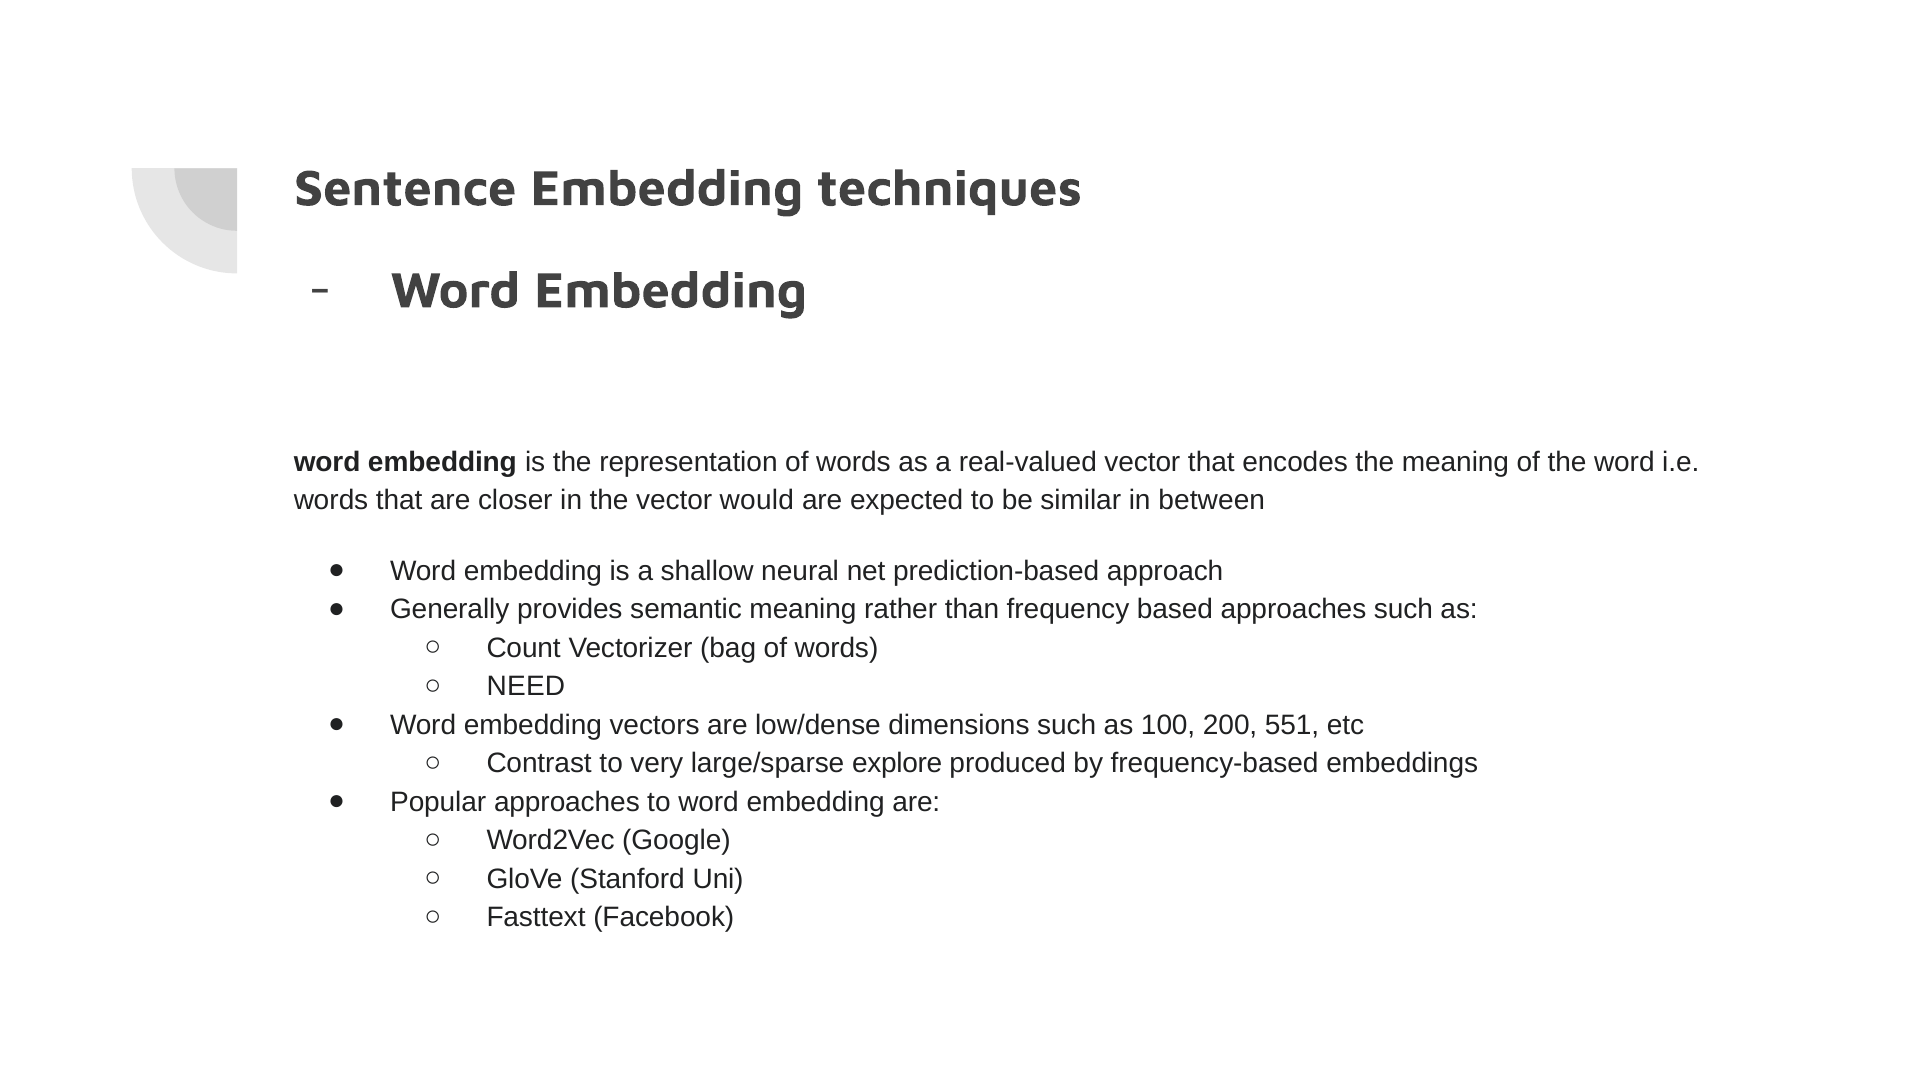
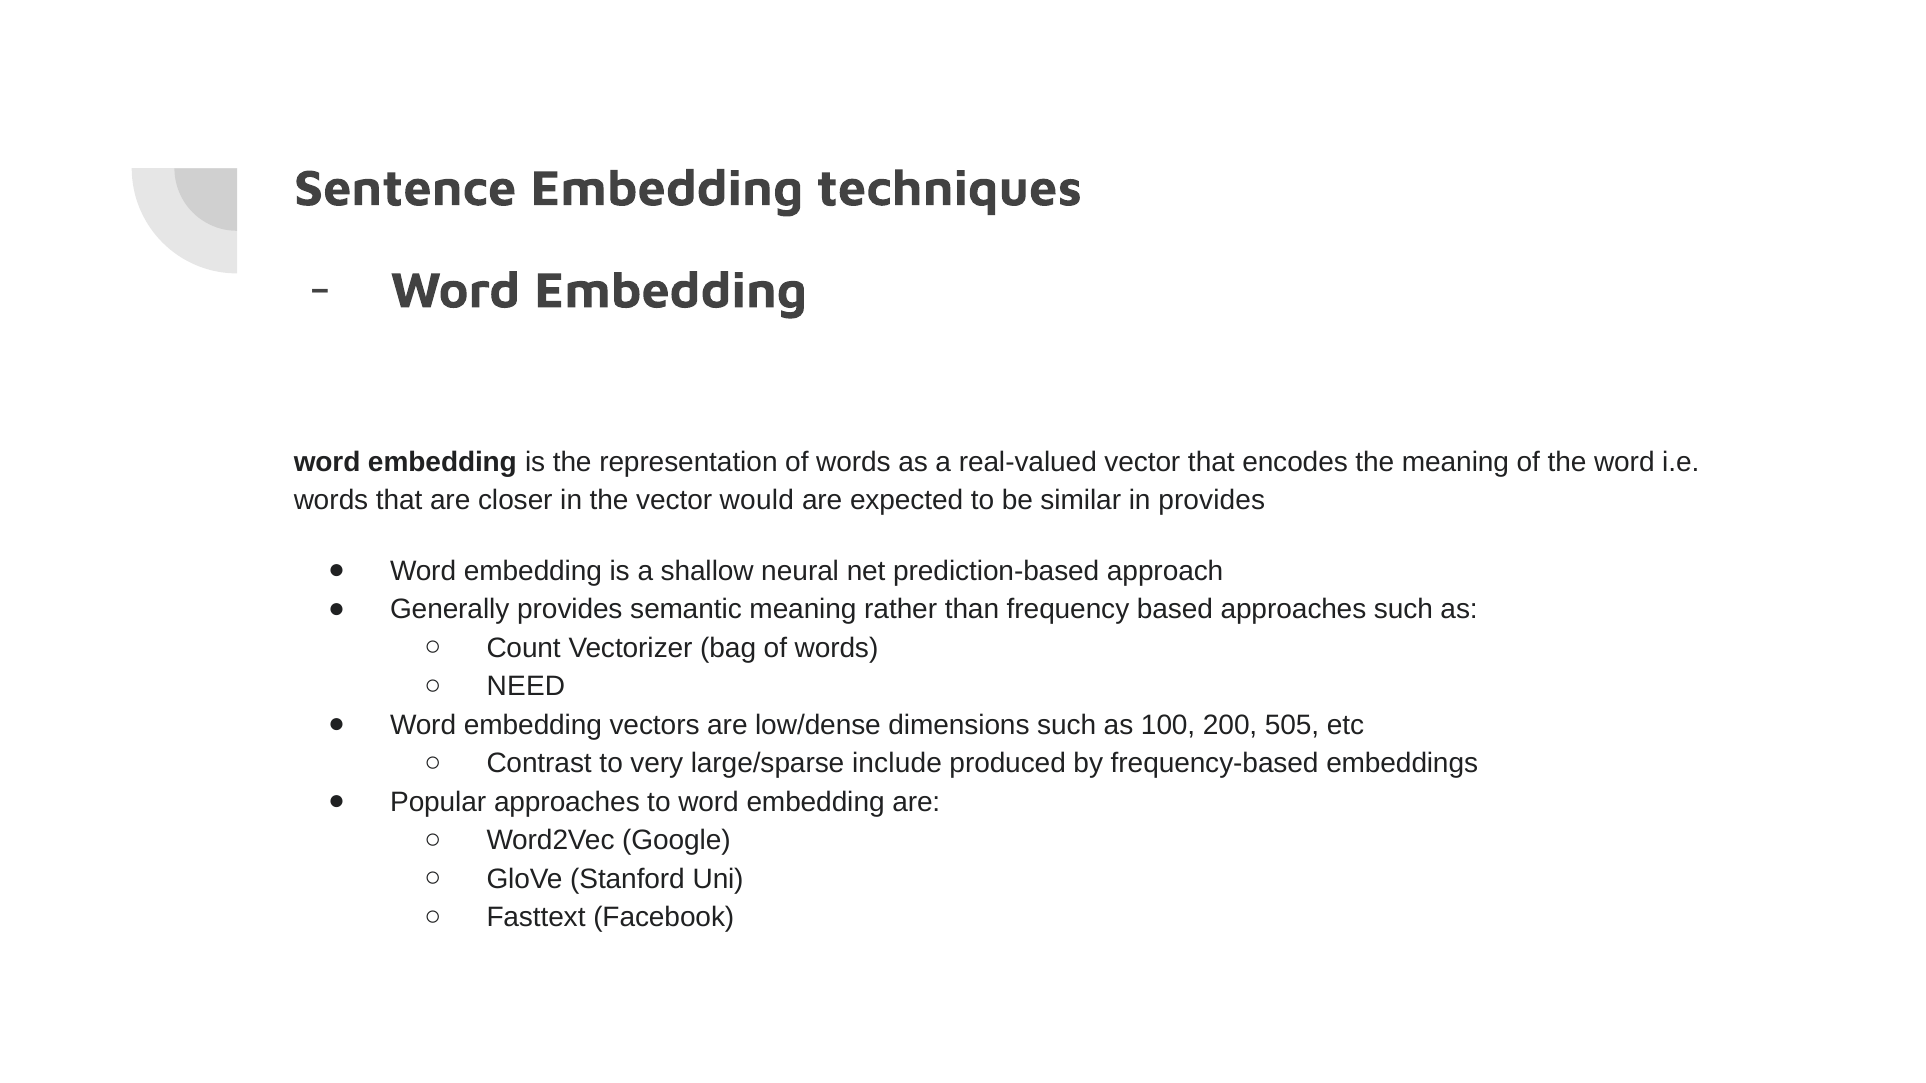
in between: between -> provides (1212, 501)
551: 551 -> 505 (1292, 725)
explore: explore -> include (897, 764)
